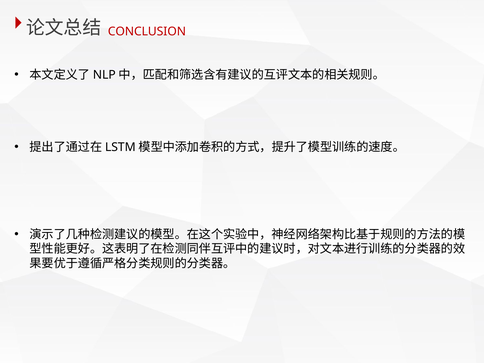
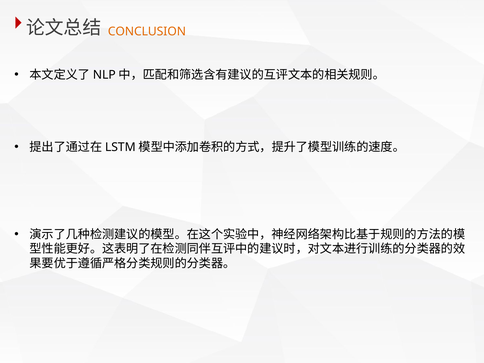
CONCLUSION colour: red -> orange (147, 31)
